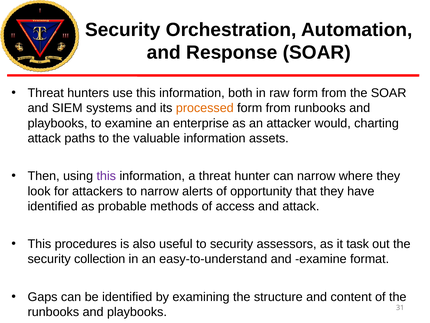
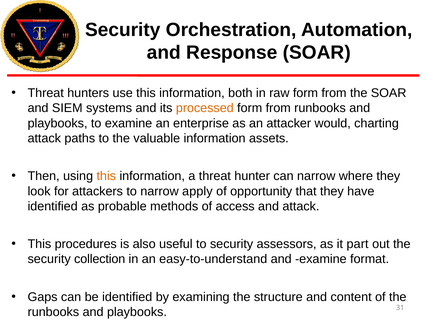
this colour: purple -> orange (106, 176)
alerts: alerts -> apply (197, 191)
task: task -> part (358, 244)
